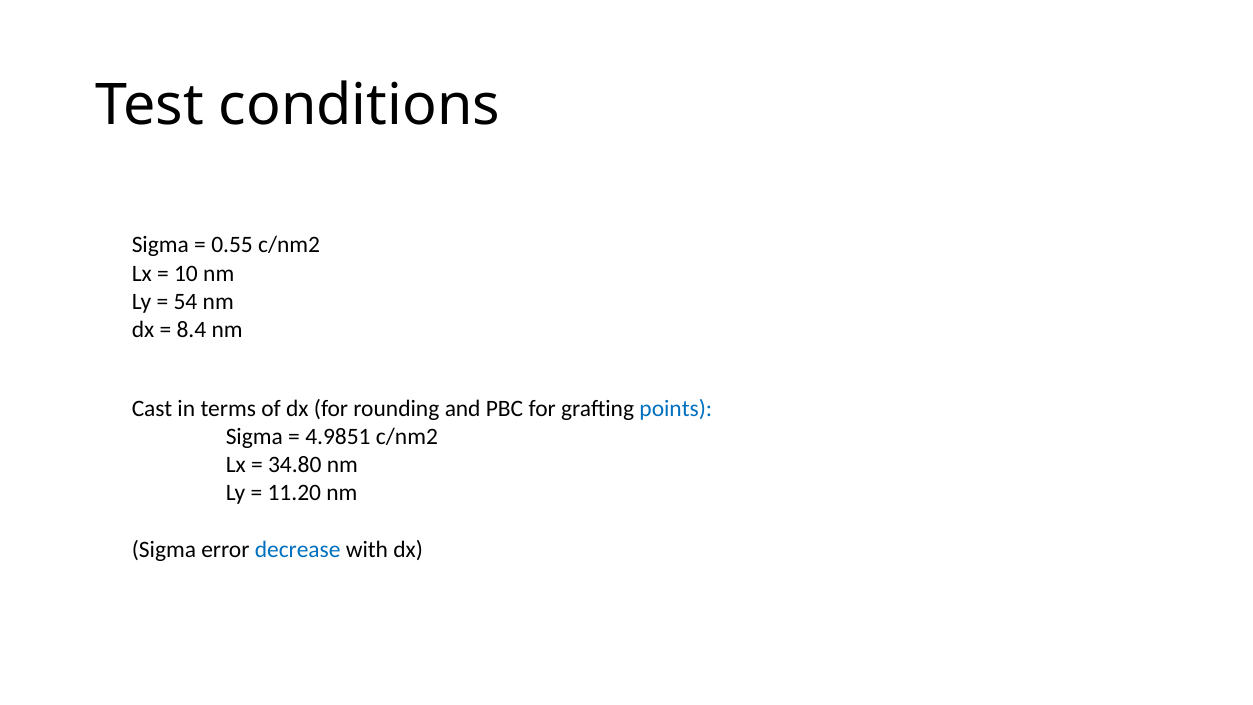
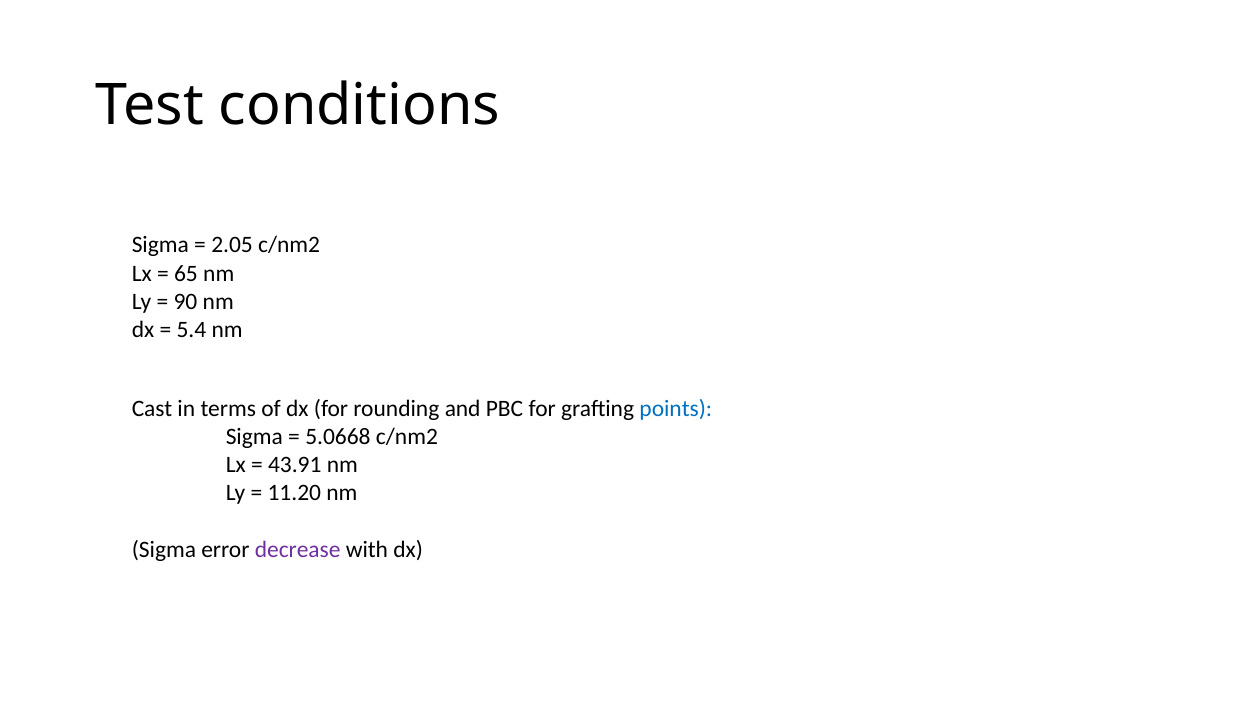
0.55: 0.55 -> 2.05 (232, 245)
10: 10 -> 65 (186, 273)
54: 54 -> 90 (185, 301)
8.4: 8.4 -> 5.4 (191, 330)
4.9851: 4.9851 -> 5.0668 (338, 437)
34.80: 34.80 -> 43.91 (295, 465)
decrease colour: blue -> purple (298, 549)
